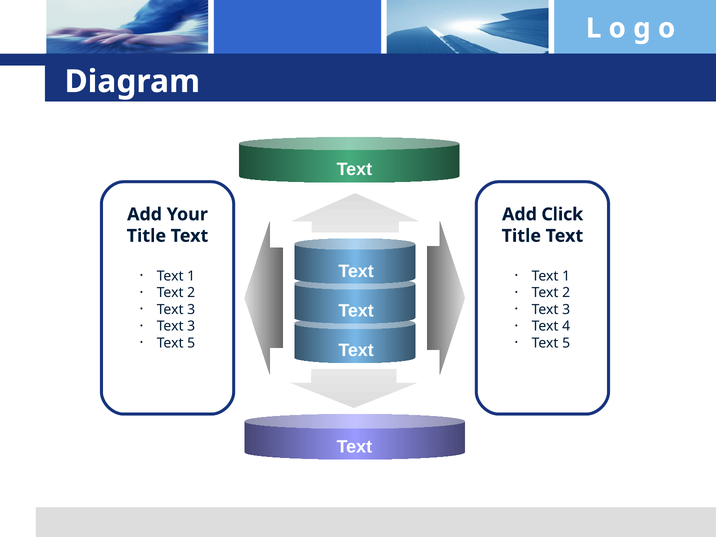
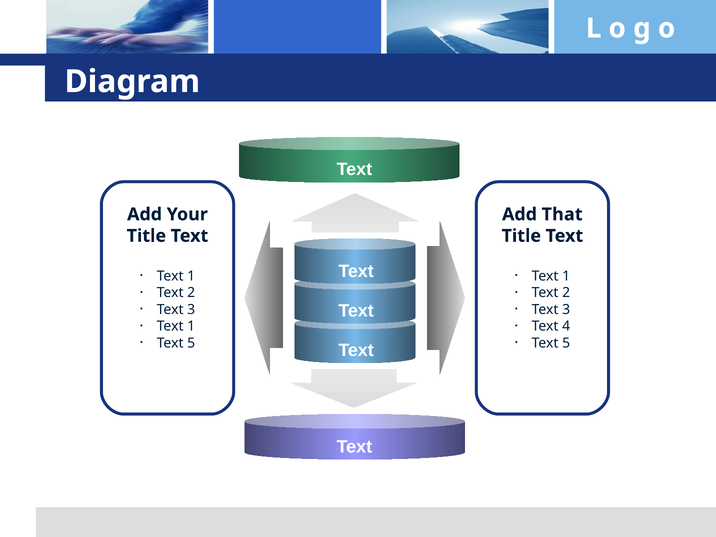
Click: Click -> That (562, 214)
3: 3 -> 1 (191, 326)
